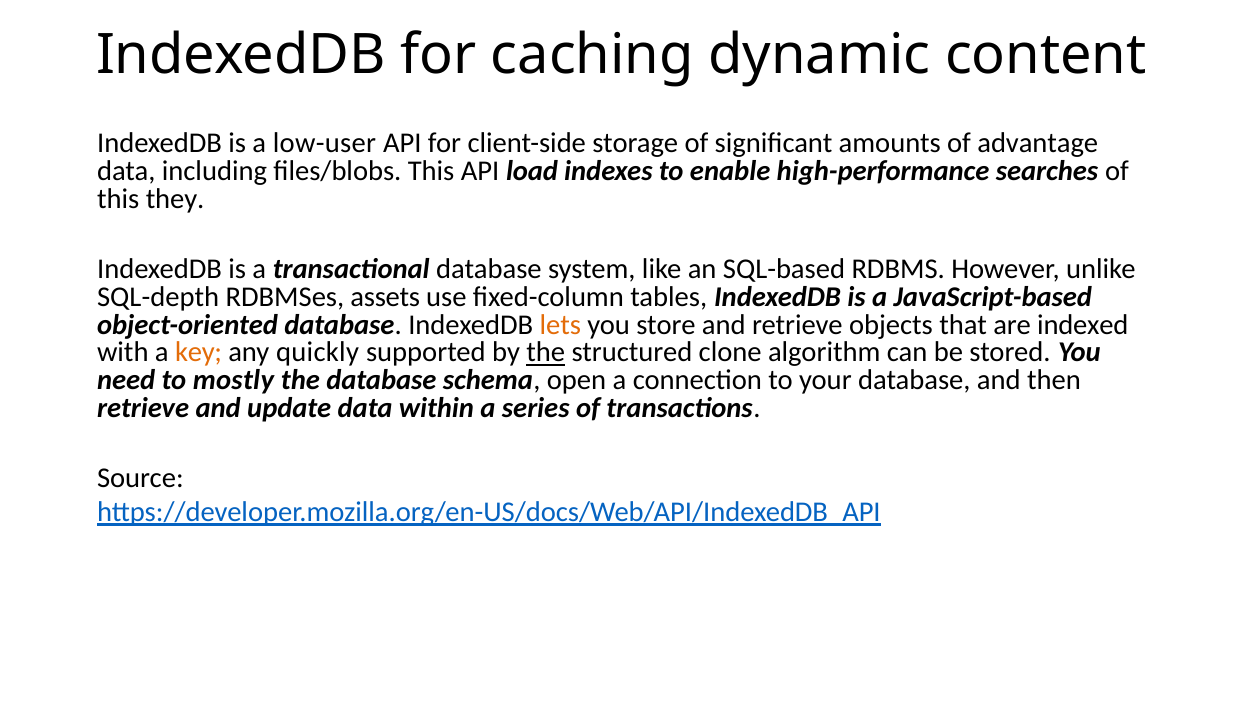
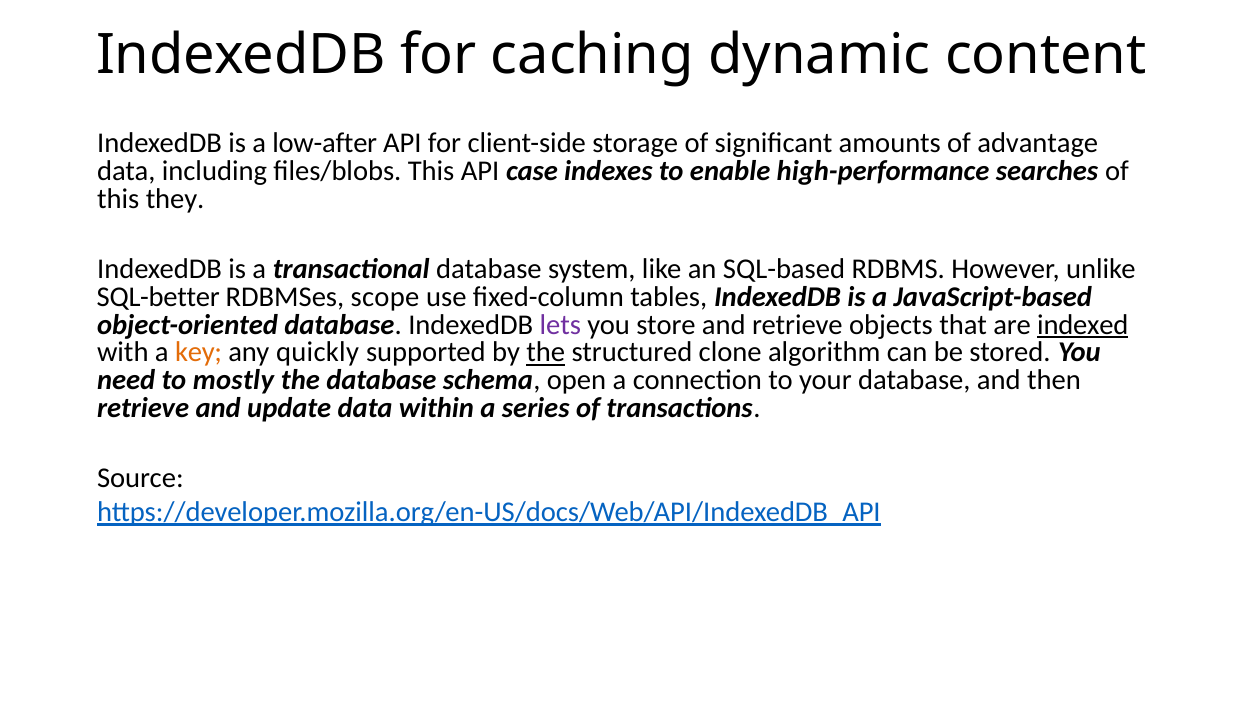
low-user: low-user -> low-after (325, 143)
load: load -> case (532, 171)
SQL-depth: SQL-depth -> SQL-better (158, 297)
assets: assets -> scope (385, 297)
lets colour: orange -> purple (560, 325)
indexed underline: none -> present (1083, 325)
